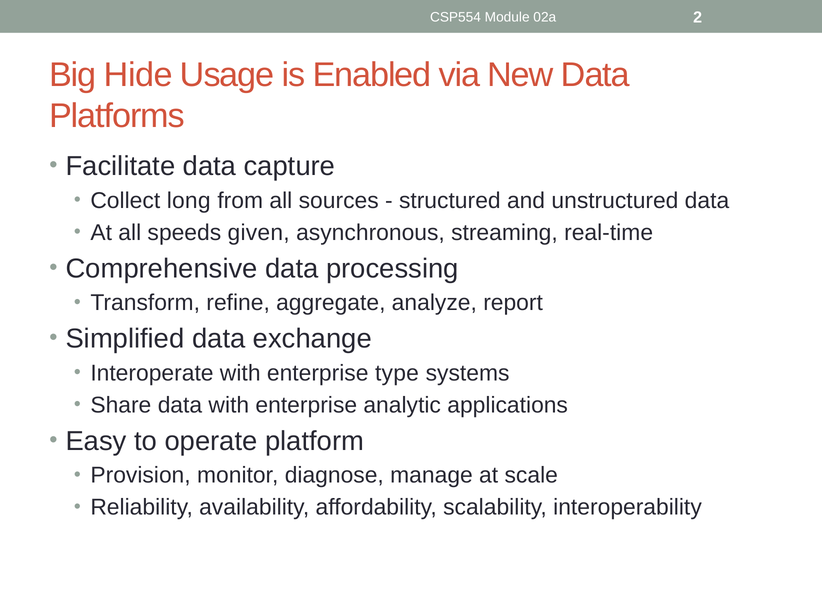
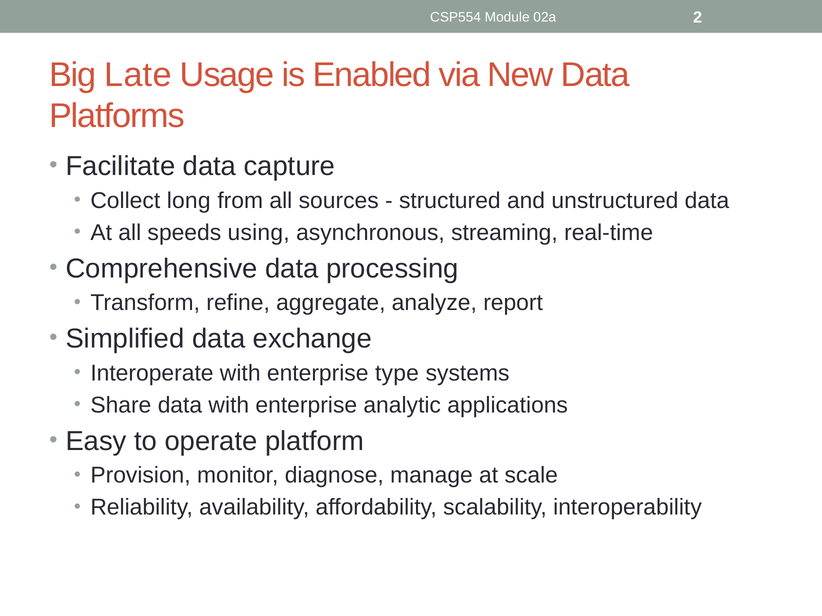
Hide: Hide -> Late (138, 75)
given: given -> using (259, 233)
